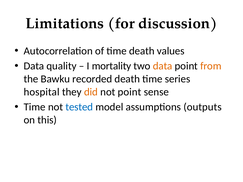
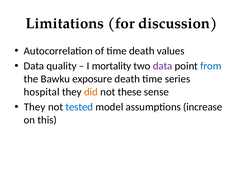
data colour: orange -> purple (163, 66)
from colour: orange -> blue (211, 66)
recorded: recorded -> exposure (92, 79)
not point: point -> these (130, 92)
Time: Time -> They (35, 107)
outputs: outputs -> increase (203, 107)
